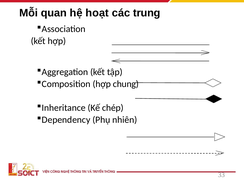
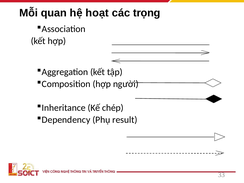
trung: trung -> trọng (147, 13)
chung: chung -> người (126, 84)
nhiên: nhiên -> result (125, 120)
